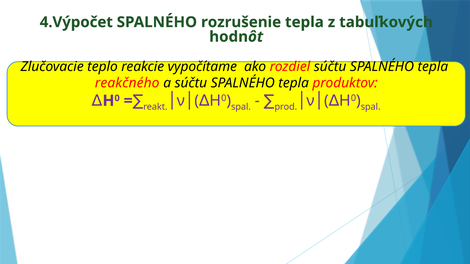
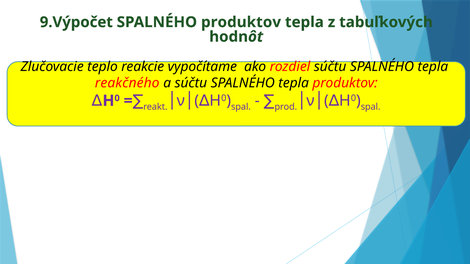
4.Výpočet: 4.Výpočet -> 9.Výpočet (76, 22)
SPALNÉHO rozrušenie: rozrušenie -> produktov (241, 22)
